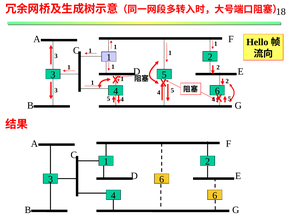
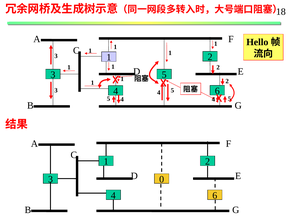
3 6: 6 -> 0 (162, 179)
